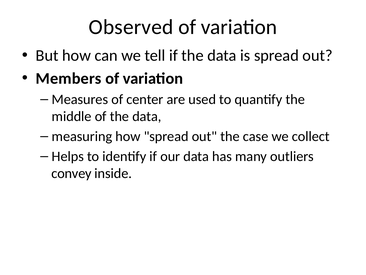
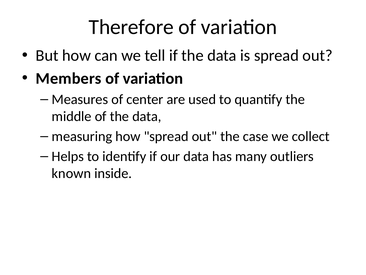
Observed: Observed -> Therefore (131, 27)
convey: convey -> known (71, 173)
